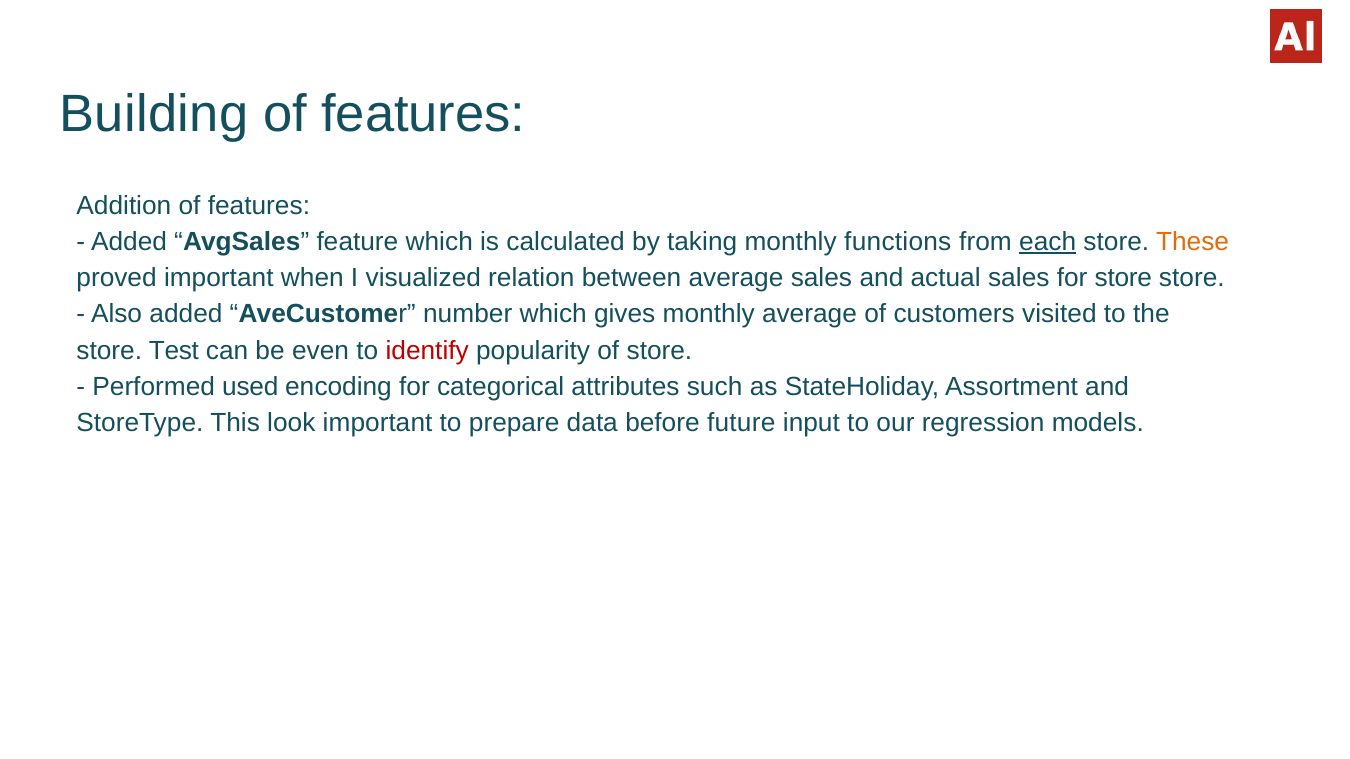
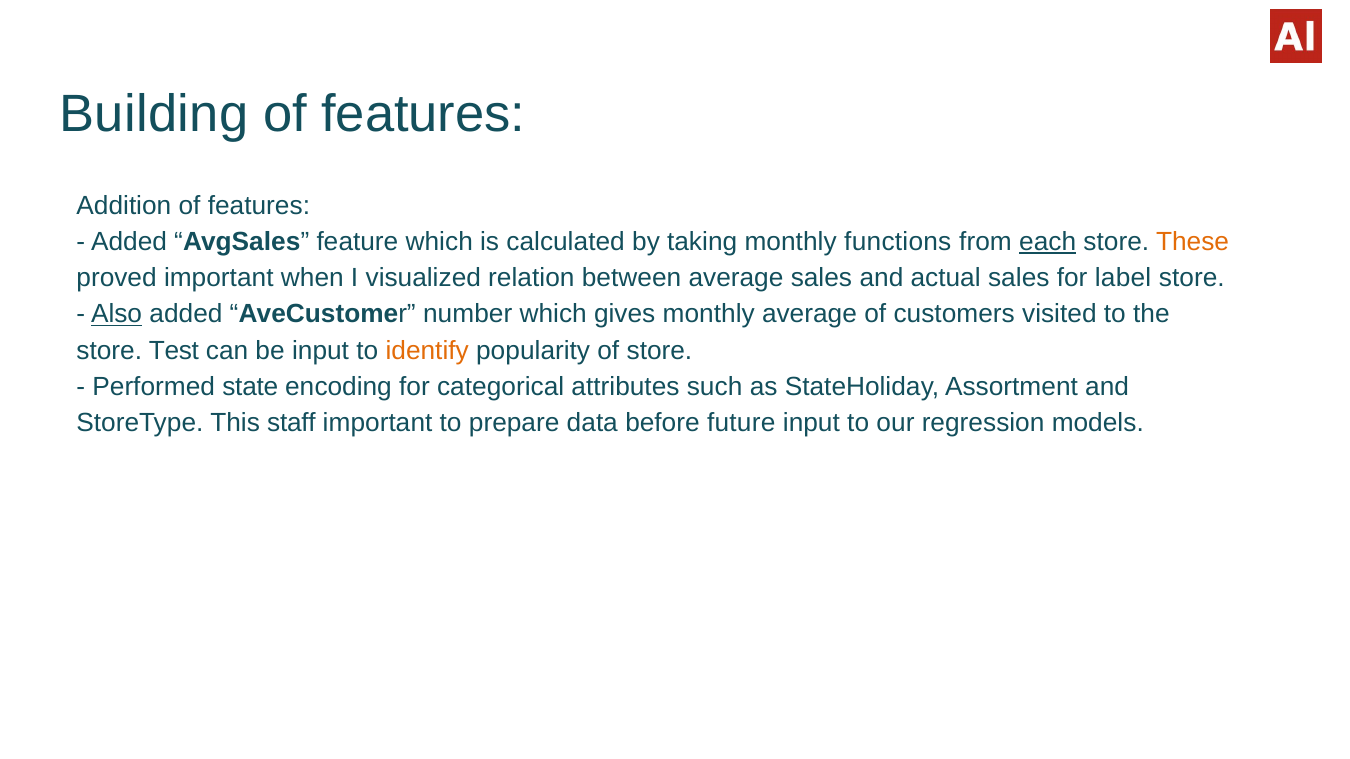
for store: store -> label (1123, 278)
Also underline: none -> present (117, 314)
be even: even -> input (321, 351)
identify colour: red -> orange (427, 351)
used: used -> state (250, 387)
look: look -> staff (291, 423)
